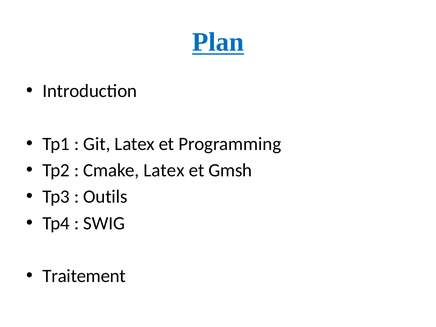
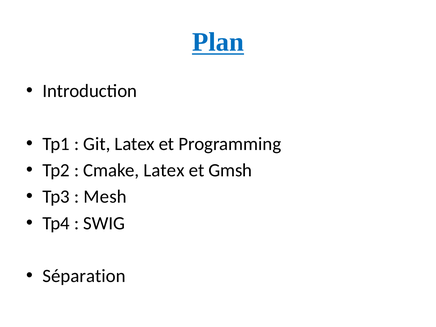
Outils: Outils -> Mesh (105, 197)
Traitement: Traitement -> Séparation (84, 276)
